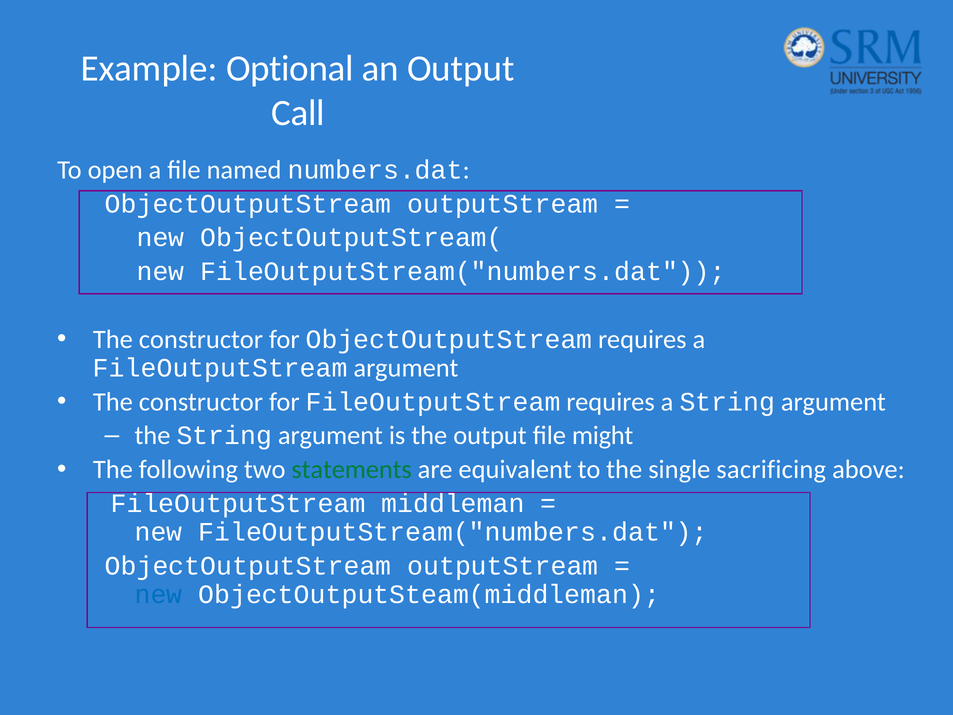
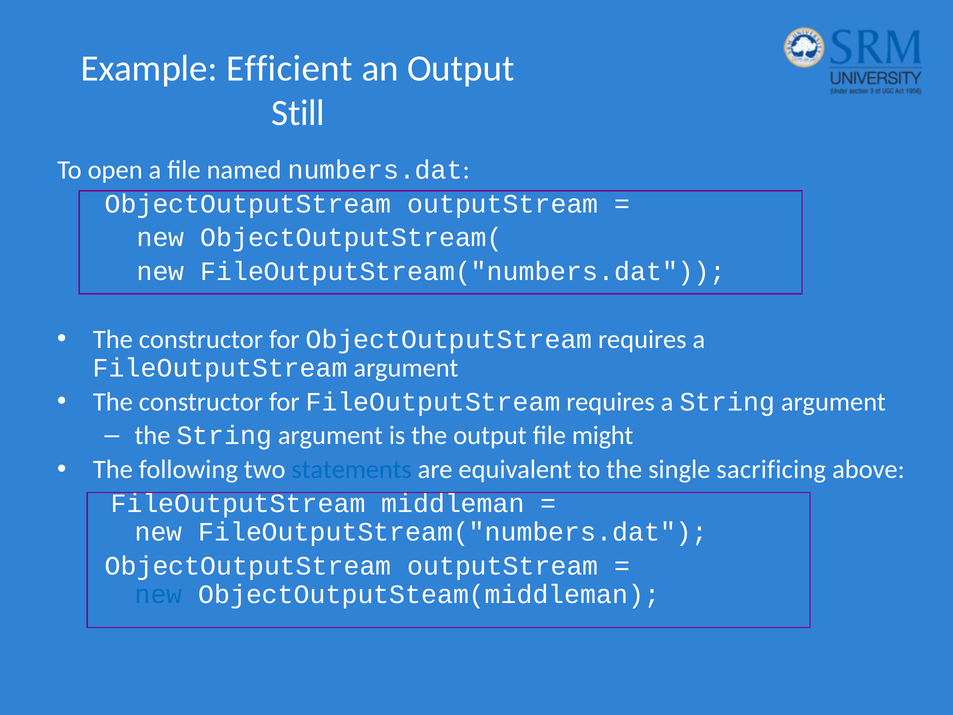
Optional: Optional -> Efficient (289, 69)
Call: Call -> Still (298, 113)
statements colour: green -> blue (352, 469)
